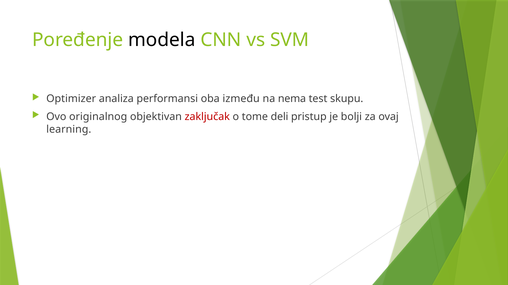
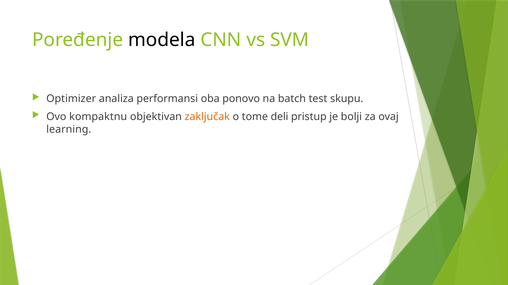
između: između -> ponovo (241, 99)
nema: nema -> batch (292, 99)
originalnog: originalnog -> kompaktnu (98, 117)
zaključak colour: red -> orange (207, 117)
